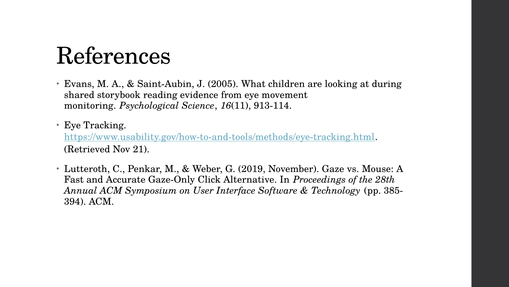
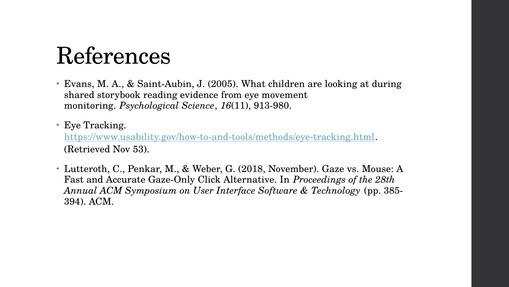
913-114: 913-114 -> 913-980 (273, 106)
21: 21 -> 53 (141, 149)
2019: 2019 -> 2018 (252, 168)
